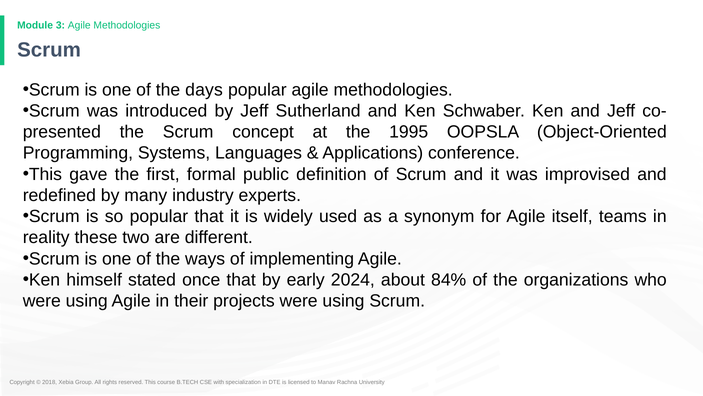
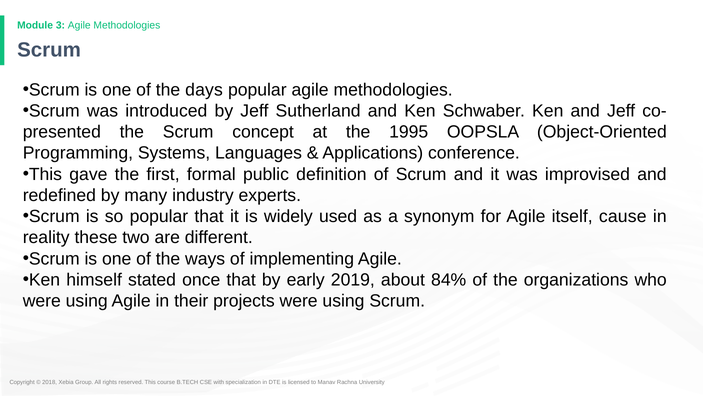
teams: teams -> cause (623, 216)
2024: 2024 -> 2019 (353, 279)
